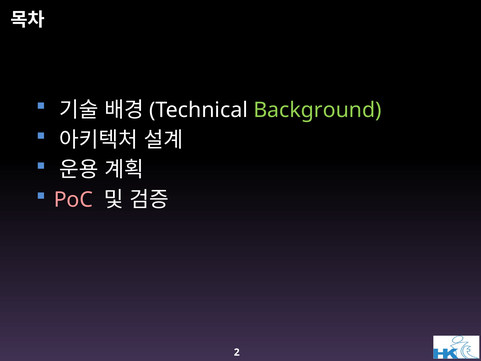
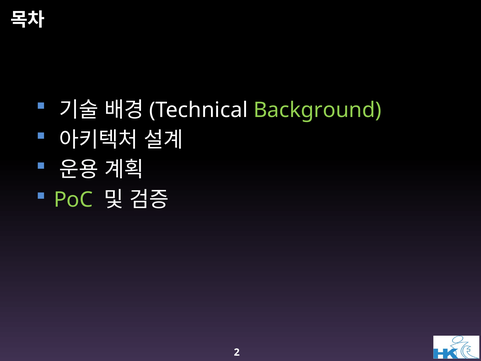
PoC colour: pink -> light green (73, 200)
